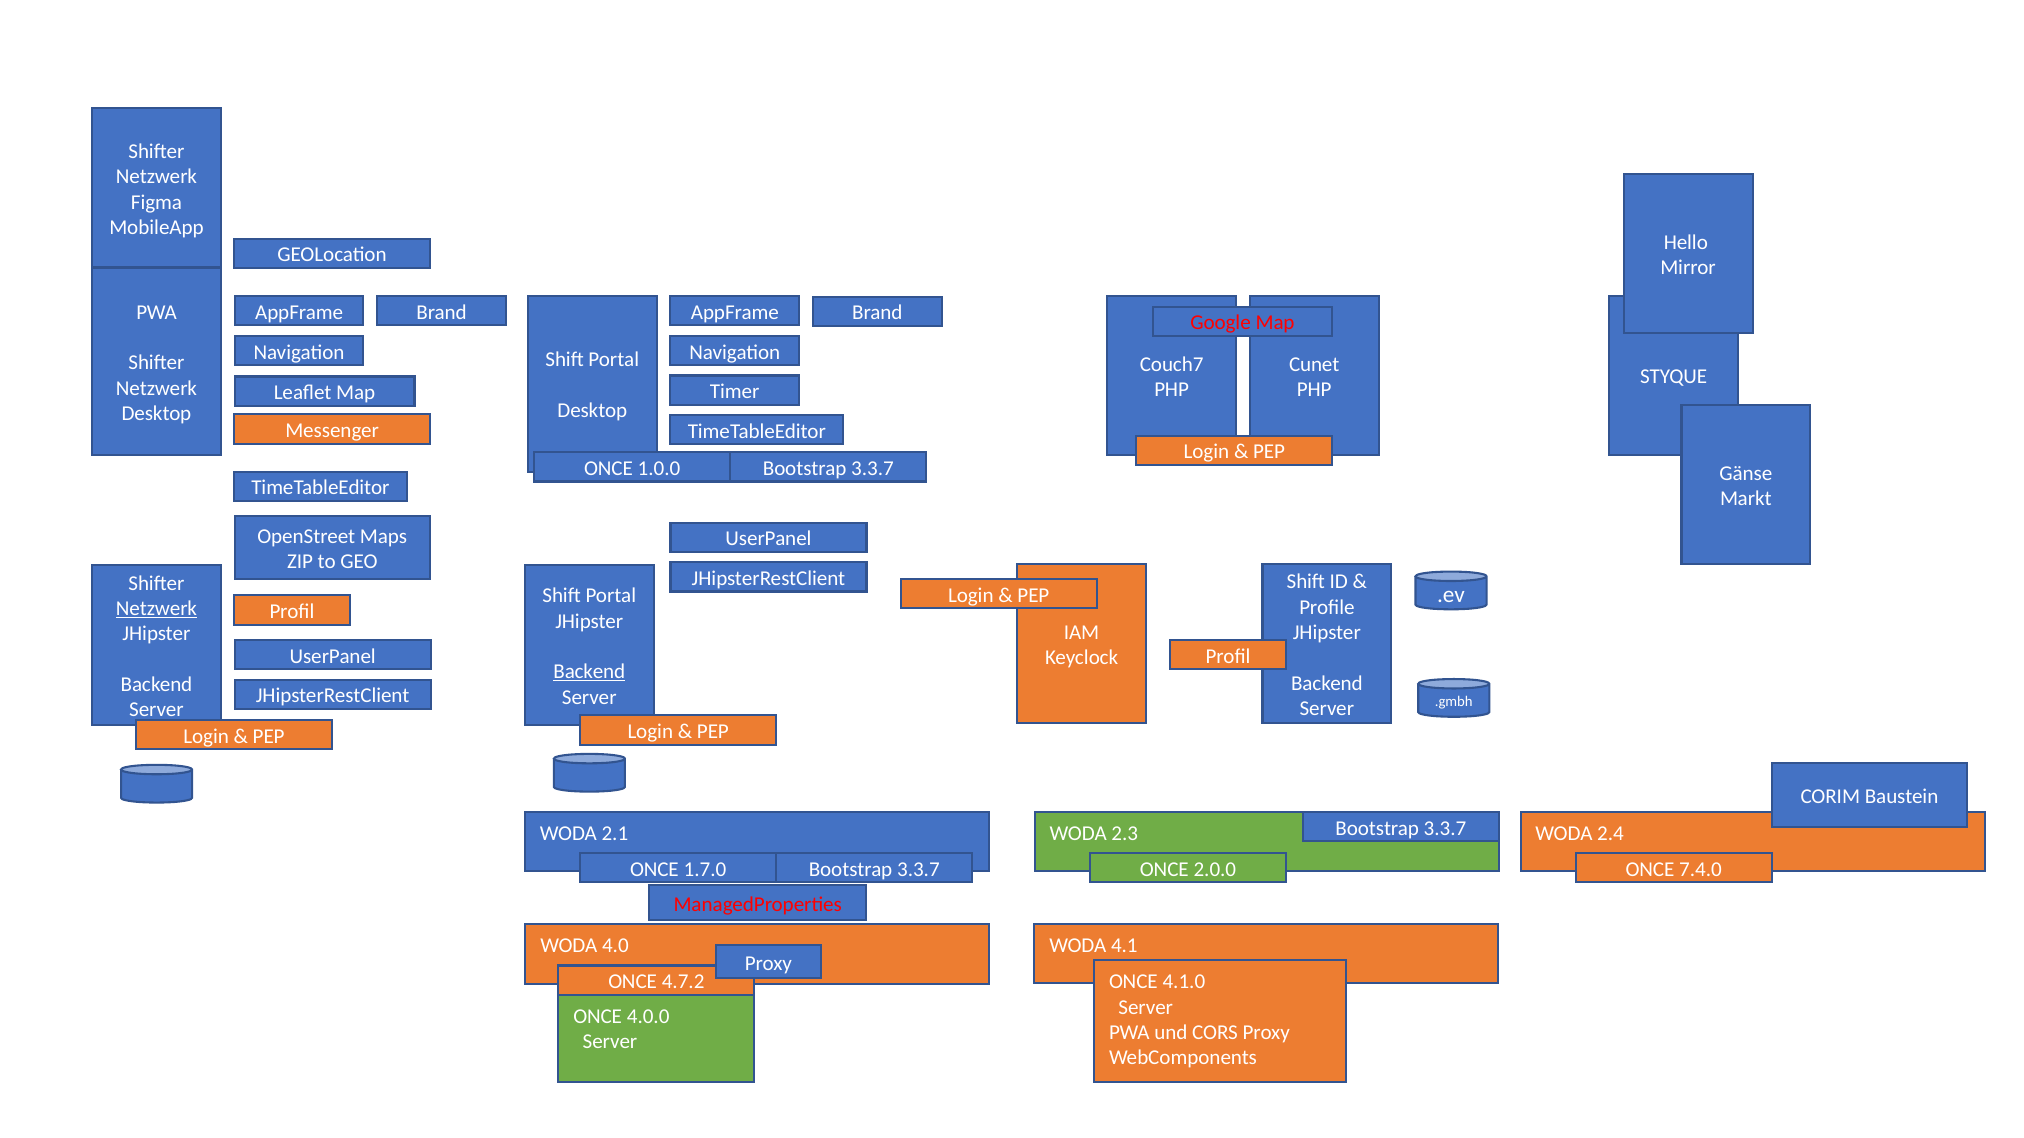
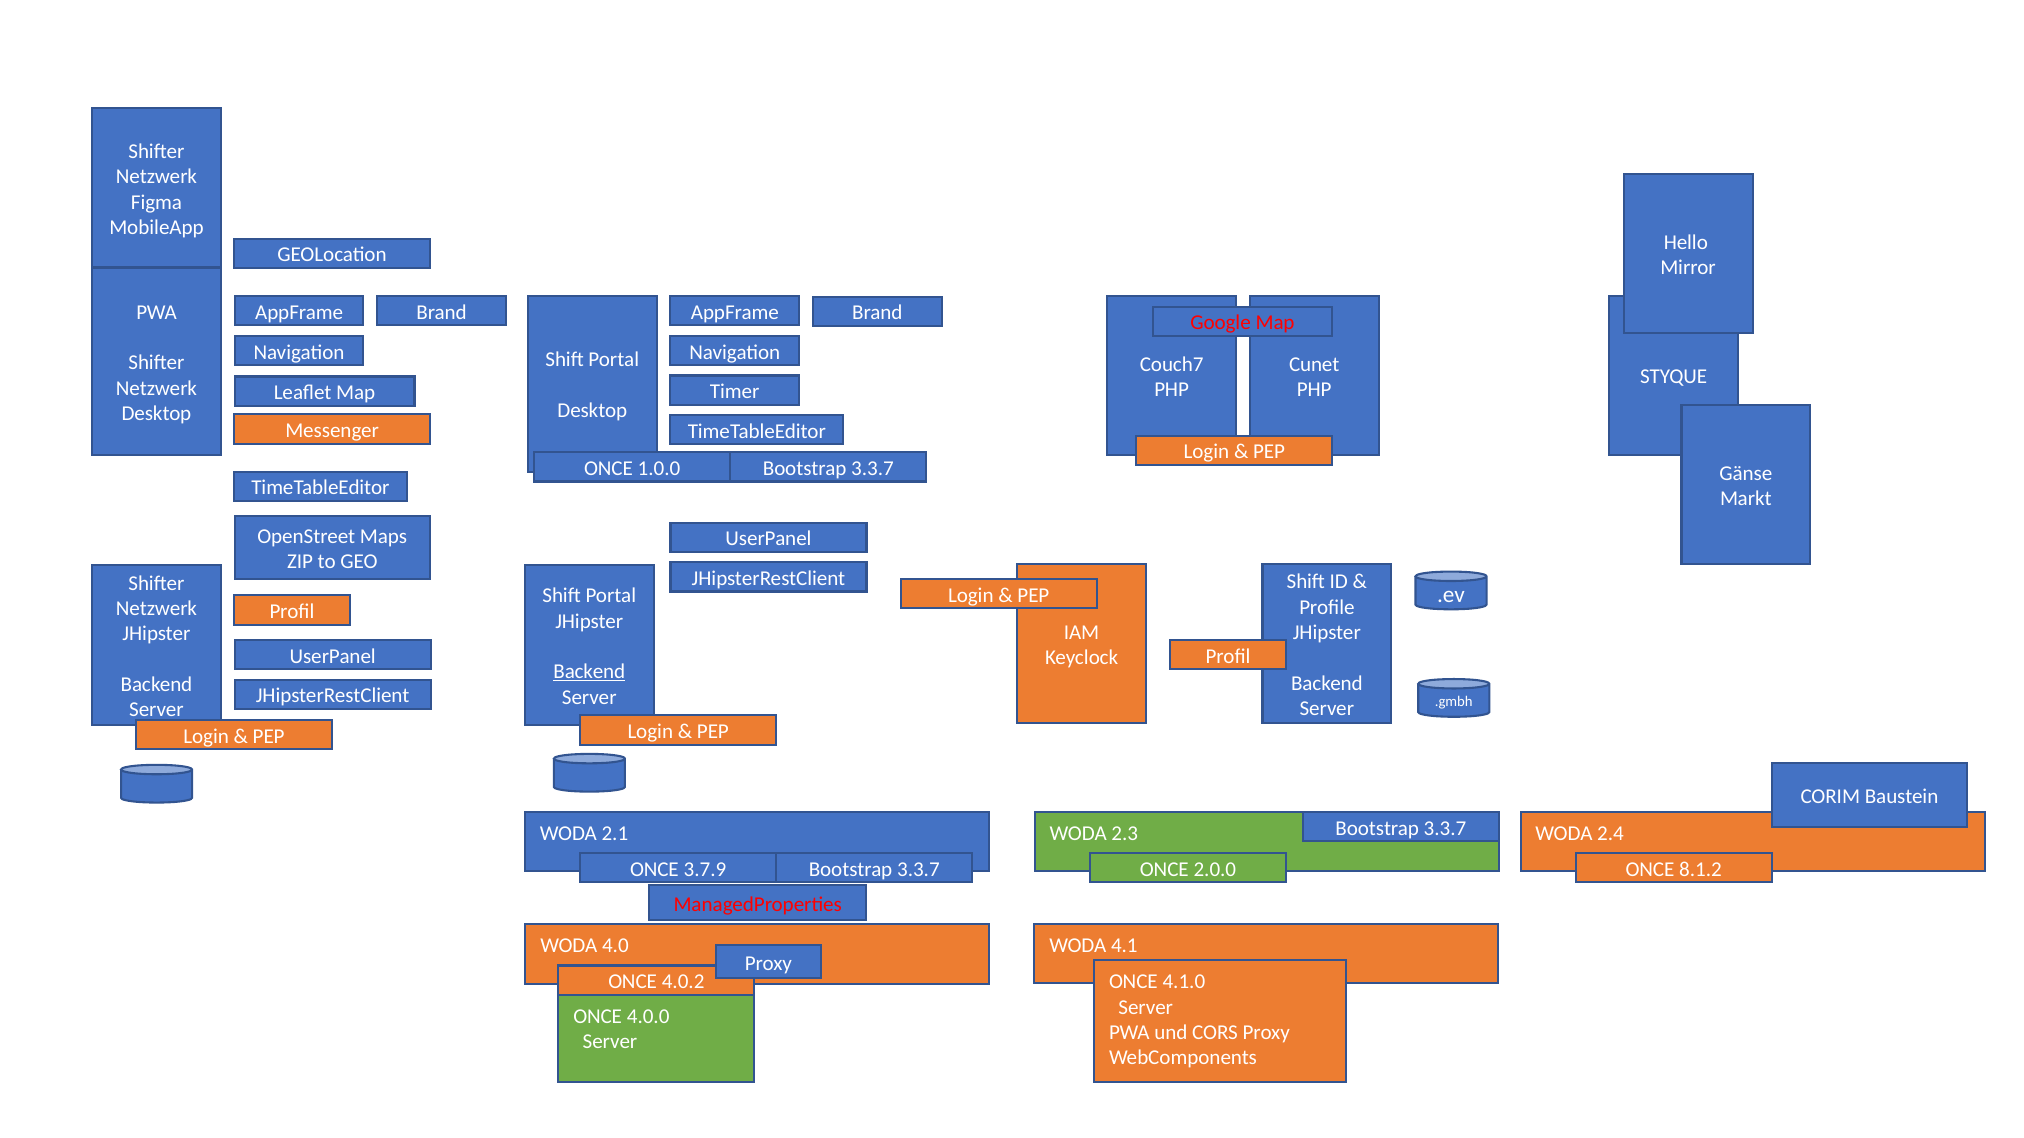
Netzwerk underline: present -> none (157, 609)
1.7.0: 1.7.0 -> 3.7.9 (705, 870)
7.4.0: 7.4.0 -> 8.1.2 (1701, 870)
4.7.2: 4.7.2 -> 4.0.2 (683, 982)
